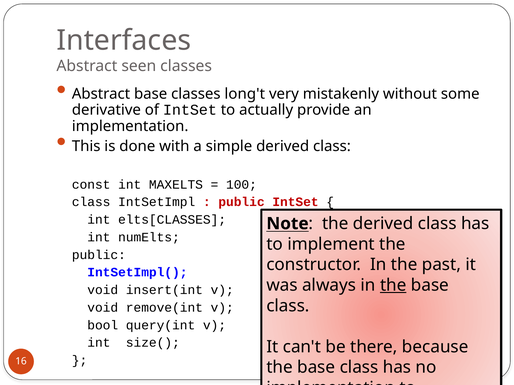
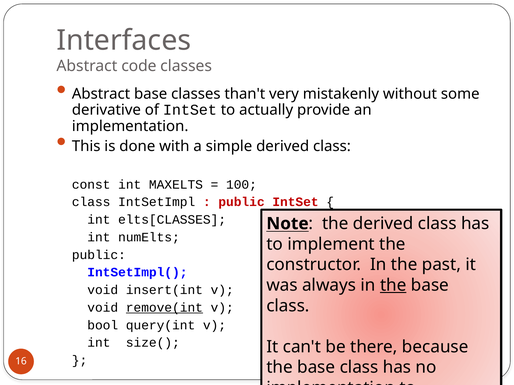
seen: seen -> code (139, 66)
long't: long't -> than't (245, 94)
remove(int underline: none -> present (164, 308)
